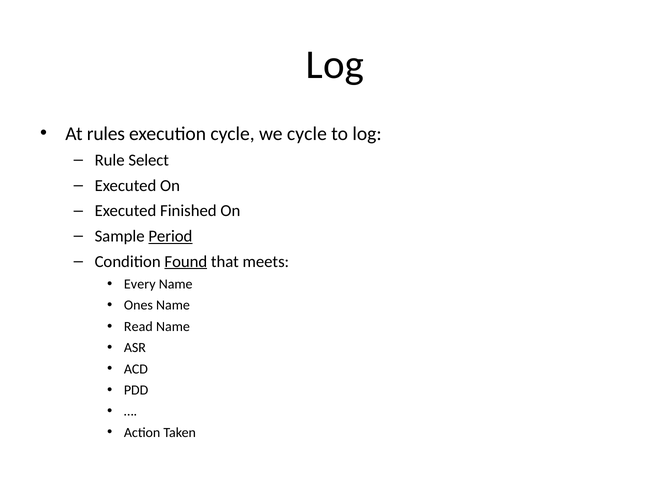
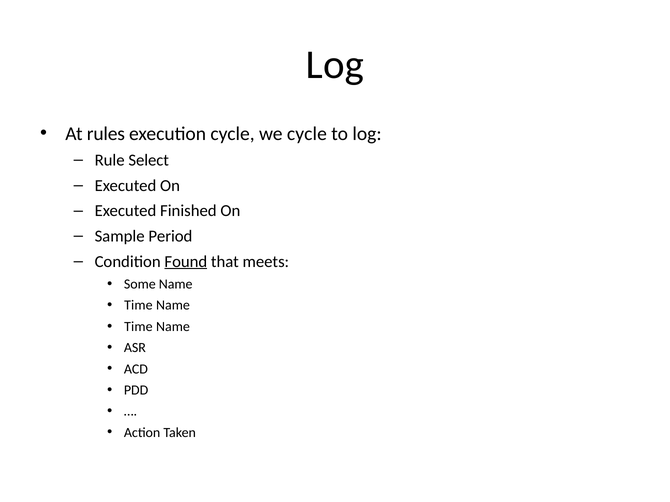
Period underline: present -> none (170, 236)
Every: Every -> Some (140, 284)
Ones: Ones -> Time (138, 306)
Read: Read -> Time (138, 327)
